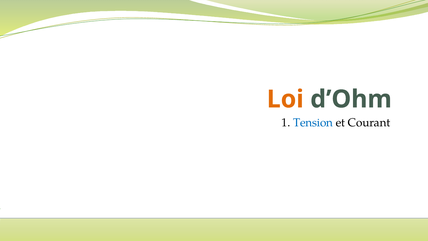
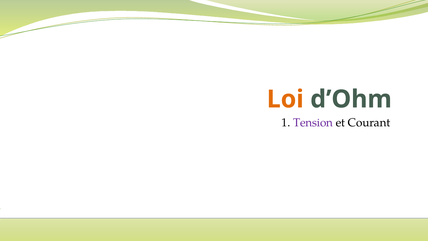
Tension colour: blue -> purple (313, 123)
